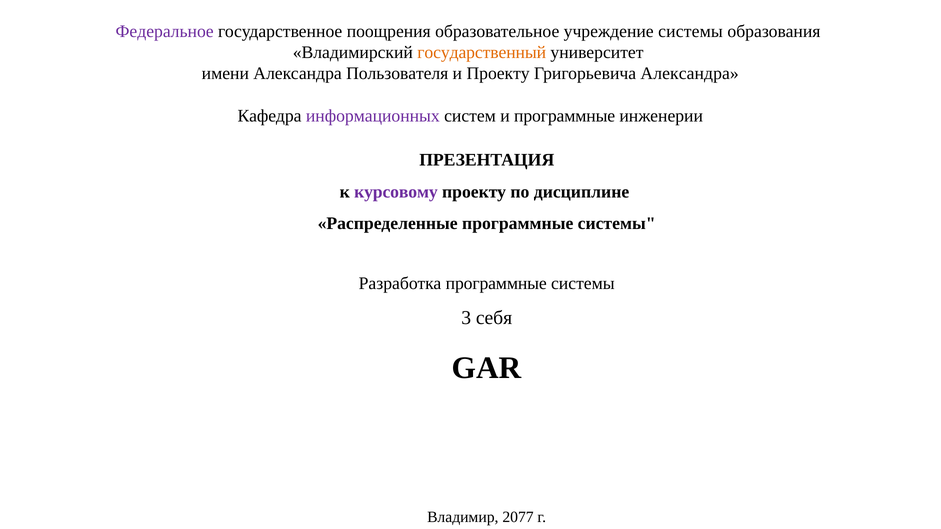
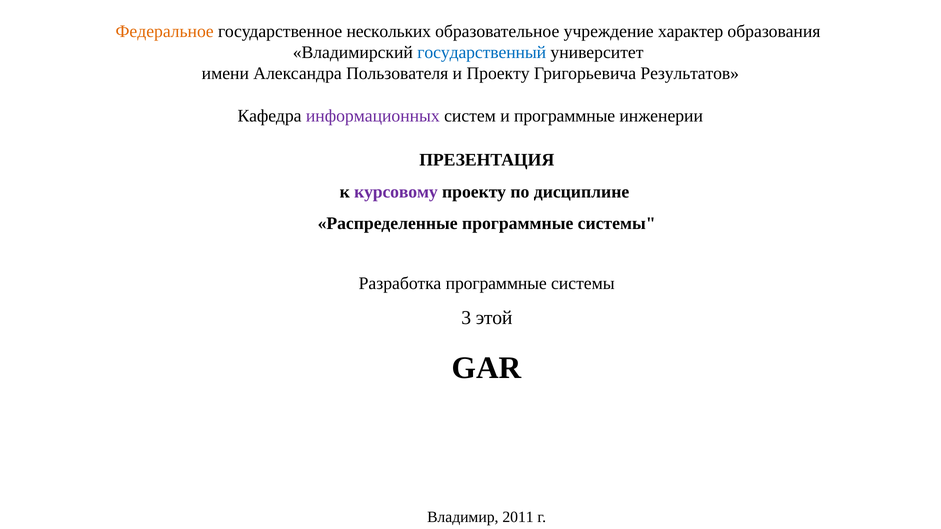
Федеральное colour: purple -> orange (165, 31)
поощрения: поощрения -> нескольких (389, 31)
учреждение системы: системы -> характер (691, 31)
государственный colour: orange -> blue (482, 52)
Григорьевича Александра: Александра -> Результатов (690, 74)
себя: себя -> этой (494, 318)
2077: 2077 -> 2011 (518, 517)
